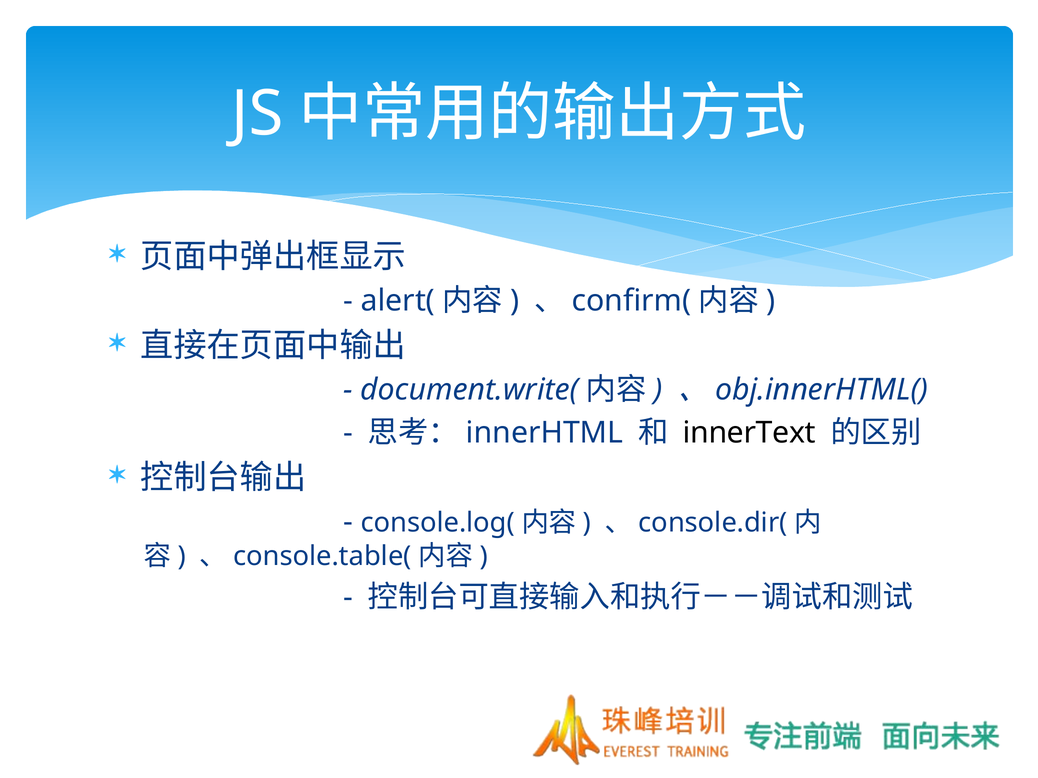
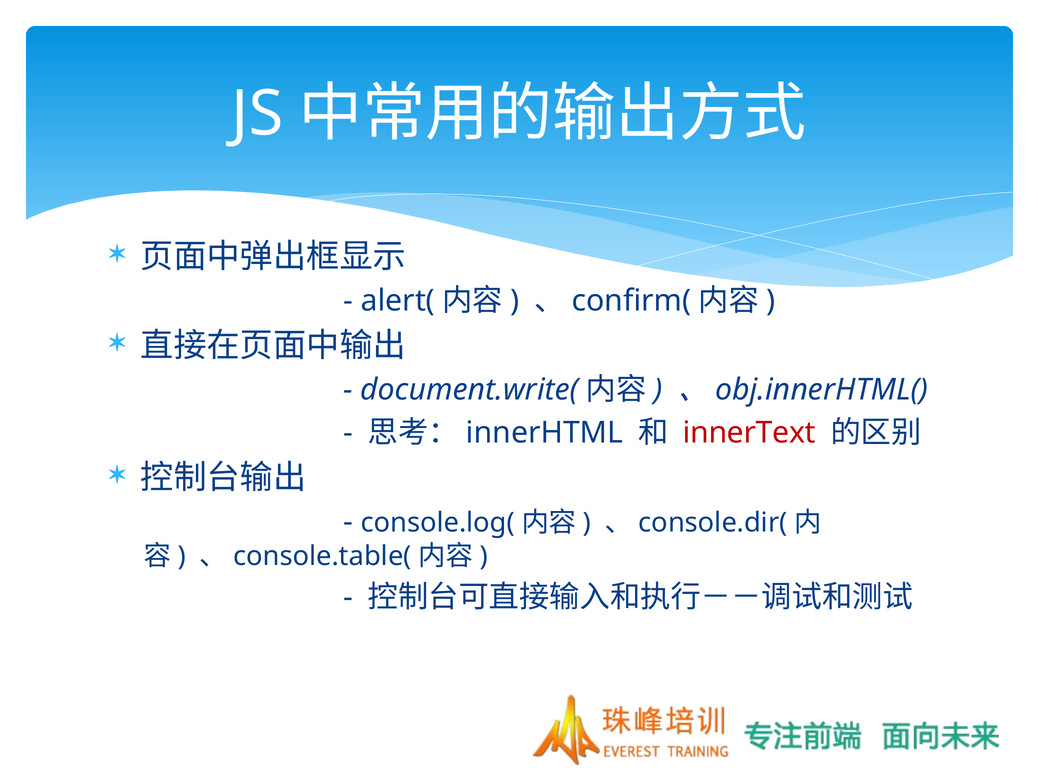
innerText colour: black -> red (749, 433)
